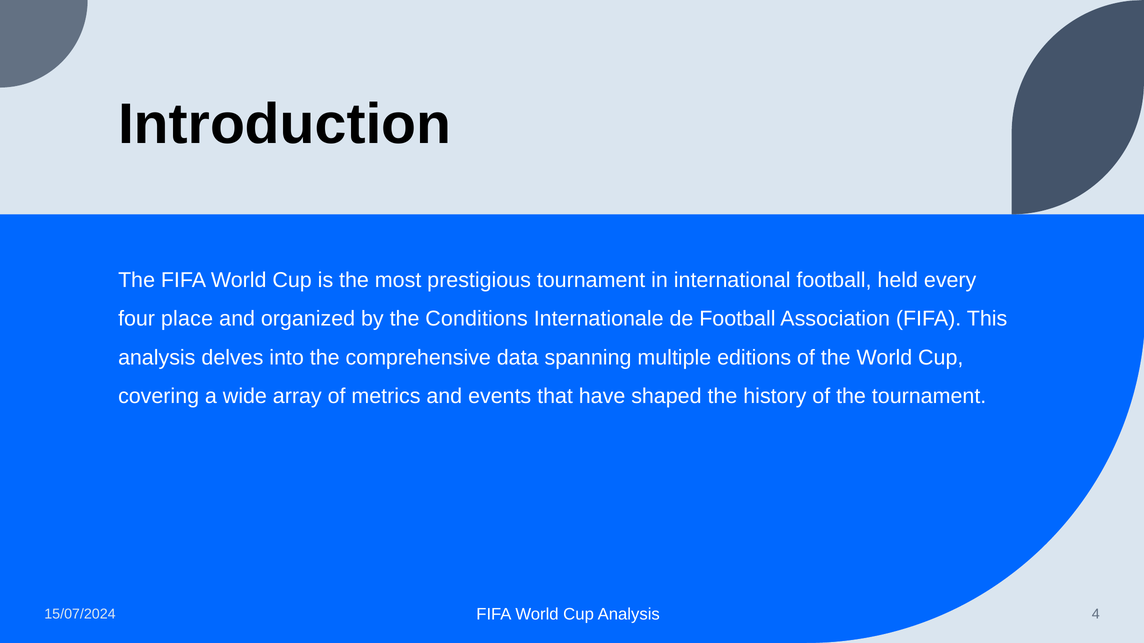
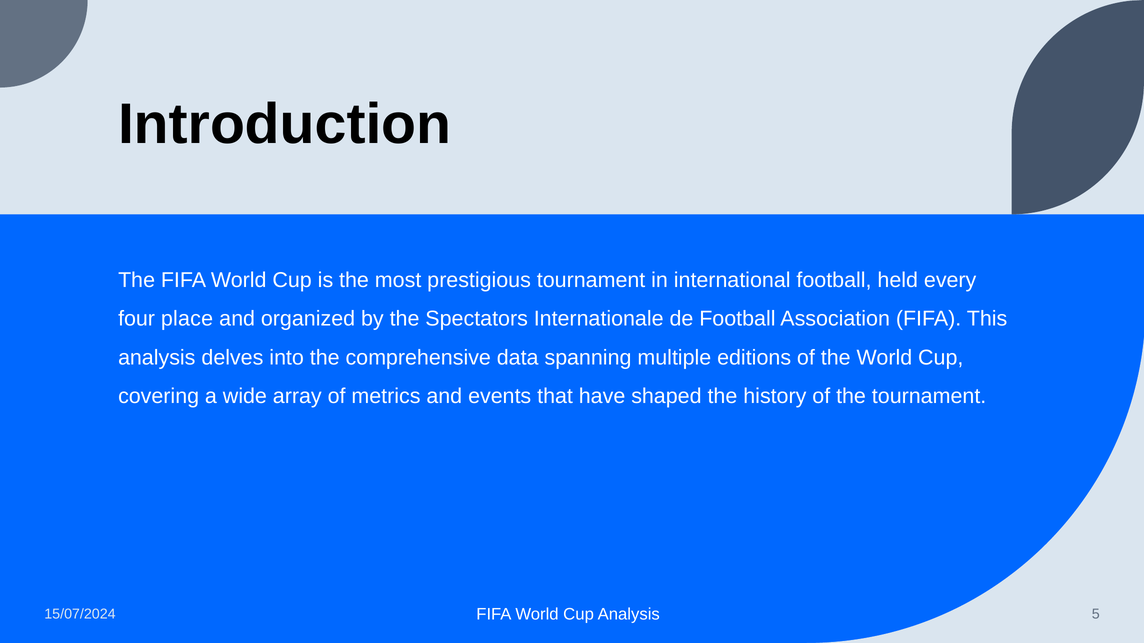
Conditions: Conditions -> Spectators (477, 319)
4: 4 -> 5 (1096, 615)
